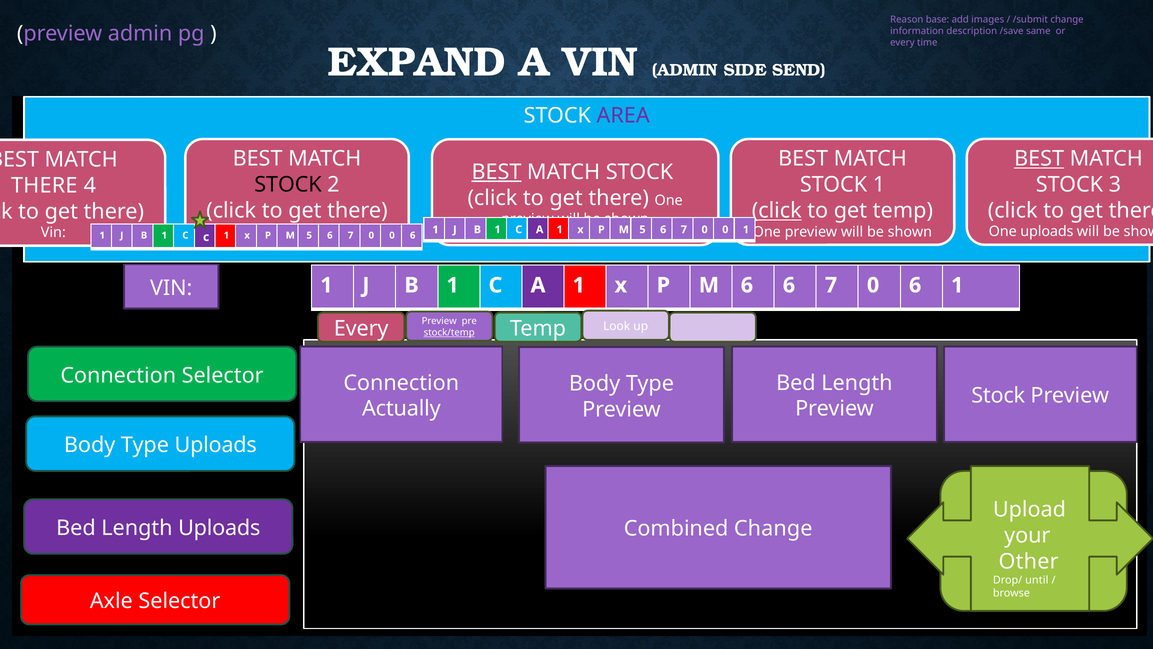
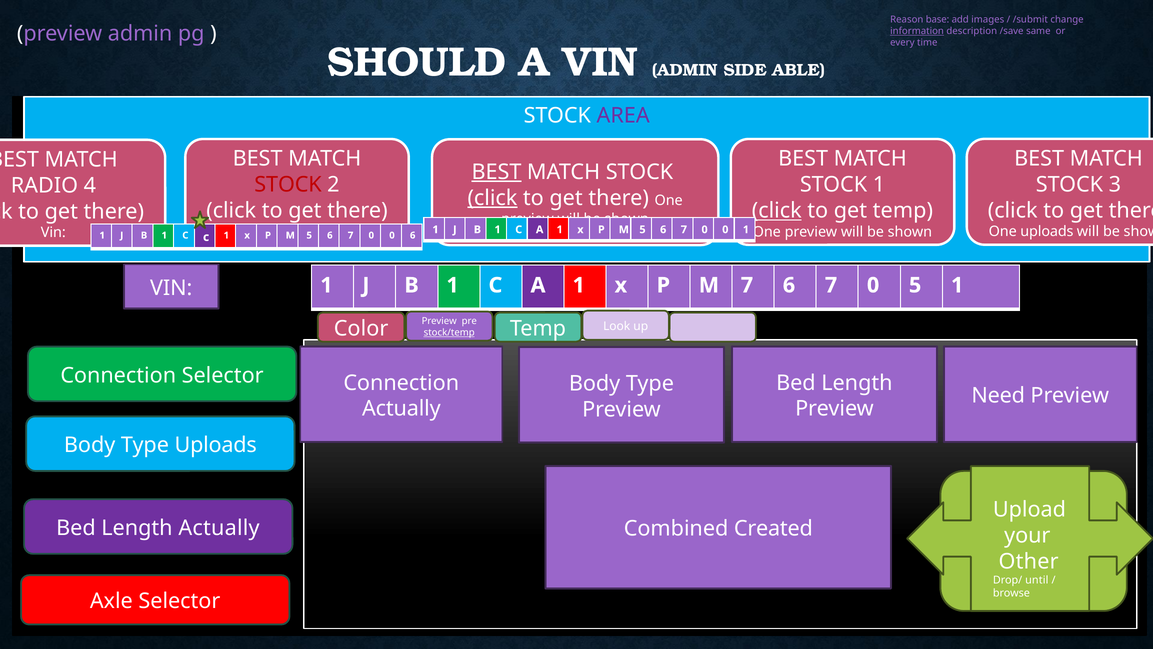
information underline: none -> present (917, 31)
EXPAND: EXPAND -> SHOULD (417, 62)
SEND: SEND -> ABLE (799, 70)
BEST underline: present -> none (1039, 159)
STOCK colour: black -> red (288, 185)
THERE: THERE -> RADIO (44, 185)
click underline: none -> present (492, 198)
M 6: 6 -> 7 (747, 285)
7 0 6: 6 -> 5 (915, 285)
Every: Every -> Color (361, 328)
Stock: Stock -> Need (998, 396)
Length Uploads: Uploads -> Actually (219, 528)
Combined Change: Change -> Created (773, 528)
